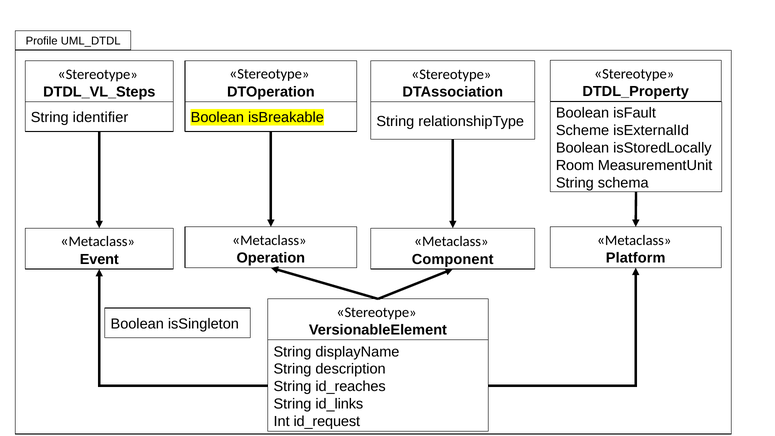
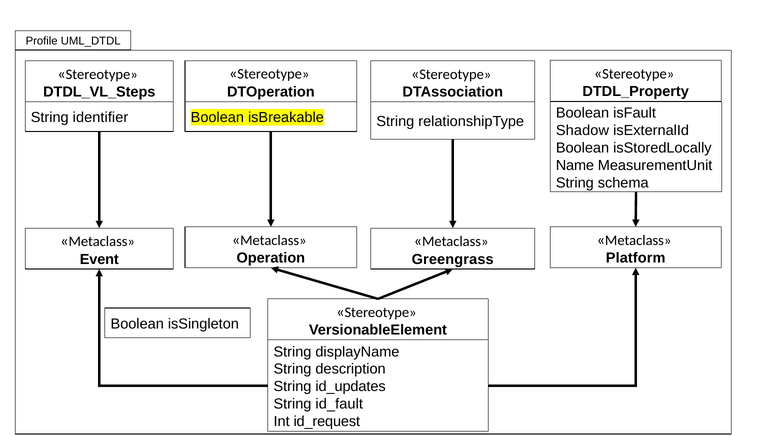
Scheme: Scheme -> Shadow (582, 130)
Room: Room -> Name (575, 165)
Component: Component -> Greengrass (453, 259)
id_reaches: id_reaches -> id_updates (351, 387)
id_links: id_links -> id_fault (339, 404)
